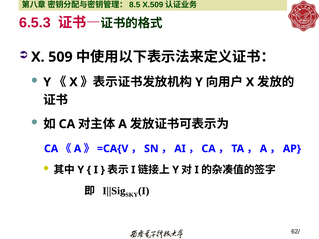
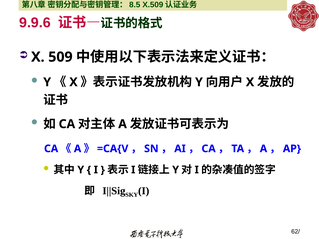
6.5.3: 6.5.3 -> 9.9.6 (35, 23)
